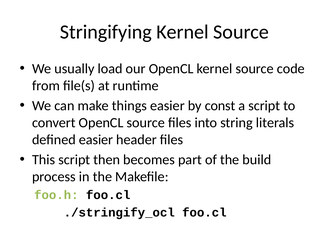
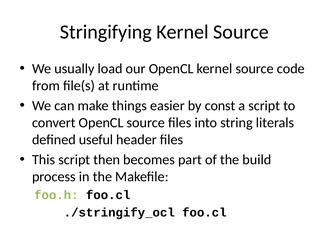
defined easier: easier -> useful (96, 140)
